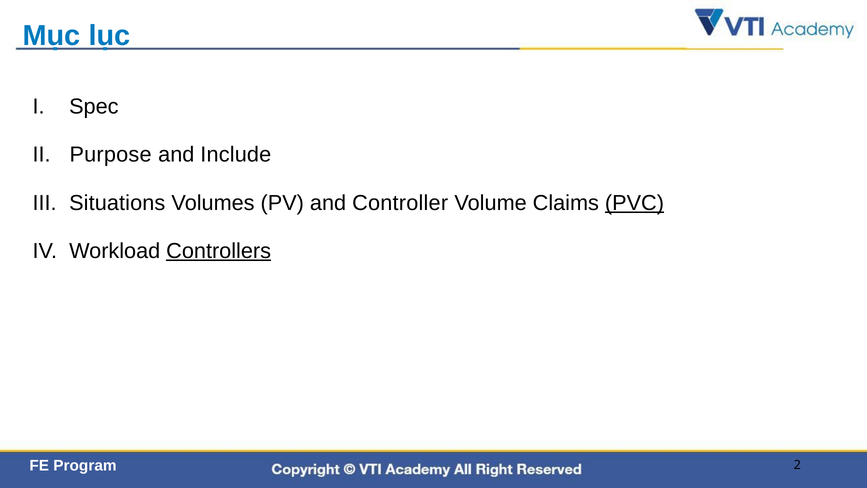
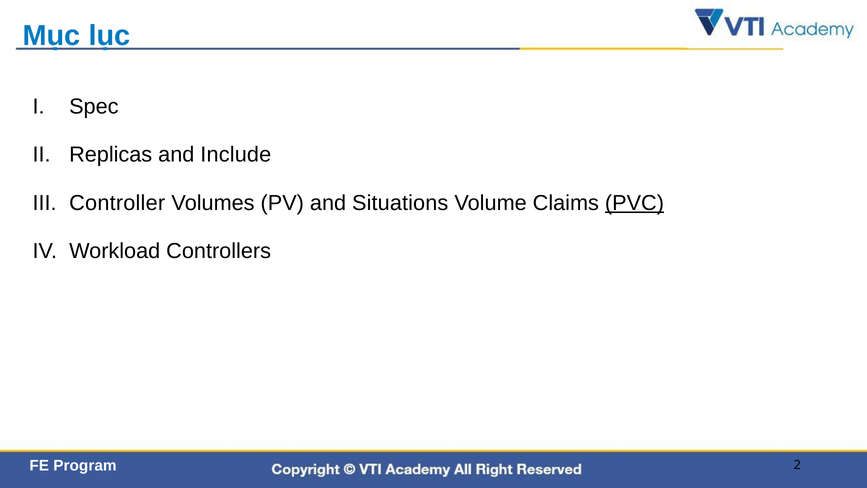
Purpose: Purpose -> Replicas (111, 155)
Situations: Situations -> Controller (117, 203)
Controller: Controller -> Situations (400, 203)
Controllers underline: present -> none (219, 251)
